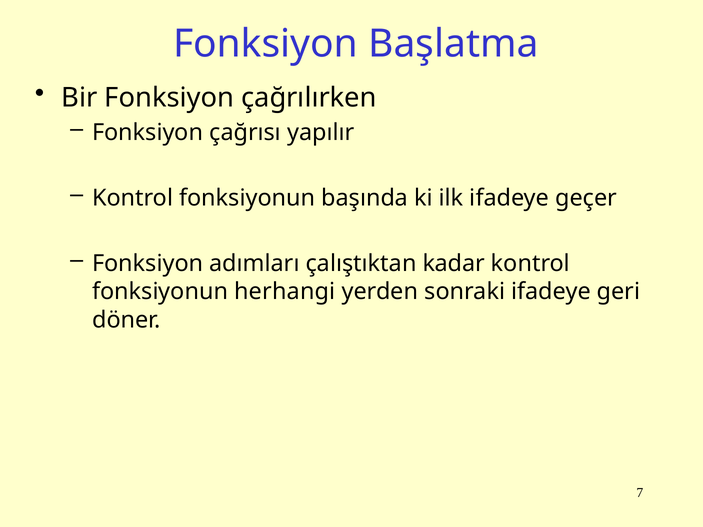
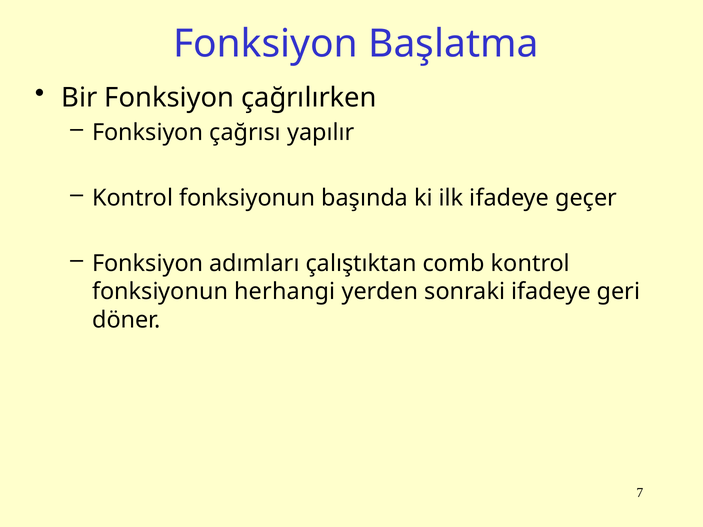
kadar: kadar -> comb (454, 264)
